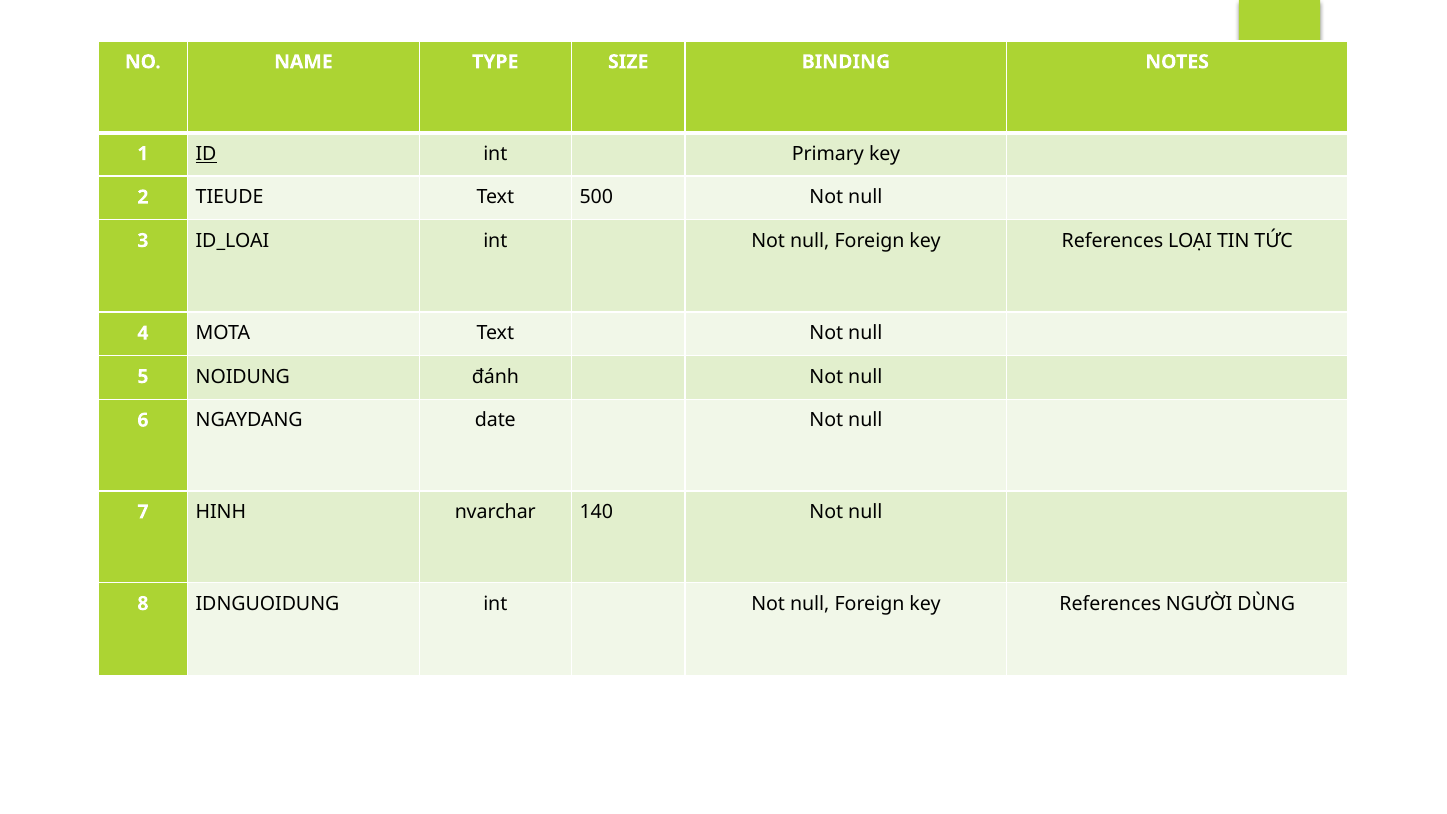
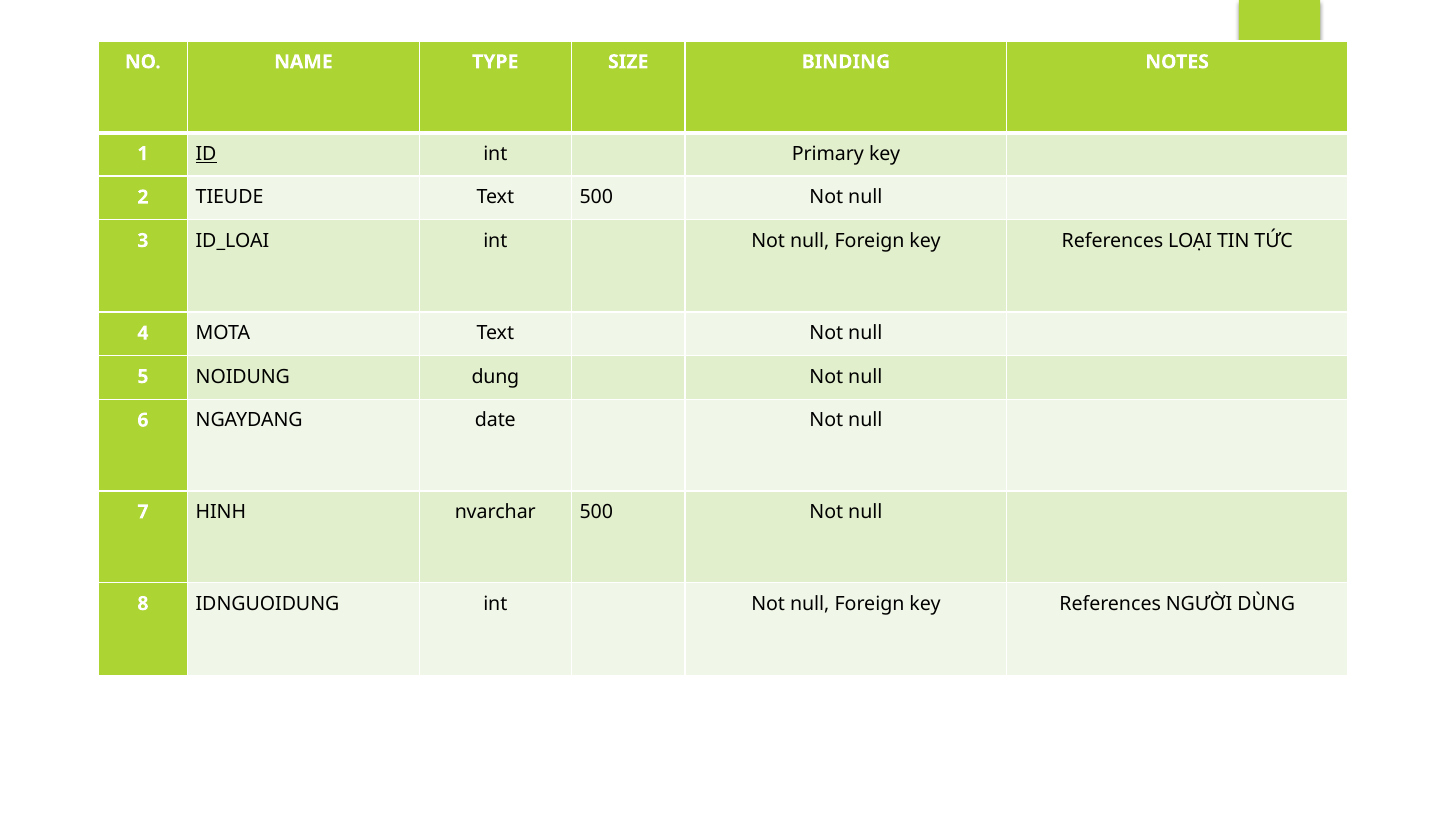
đánh: đánh -> dung (495, 377)
nvarchar 140: 140 -> 500 (596, 512)
